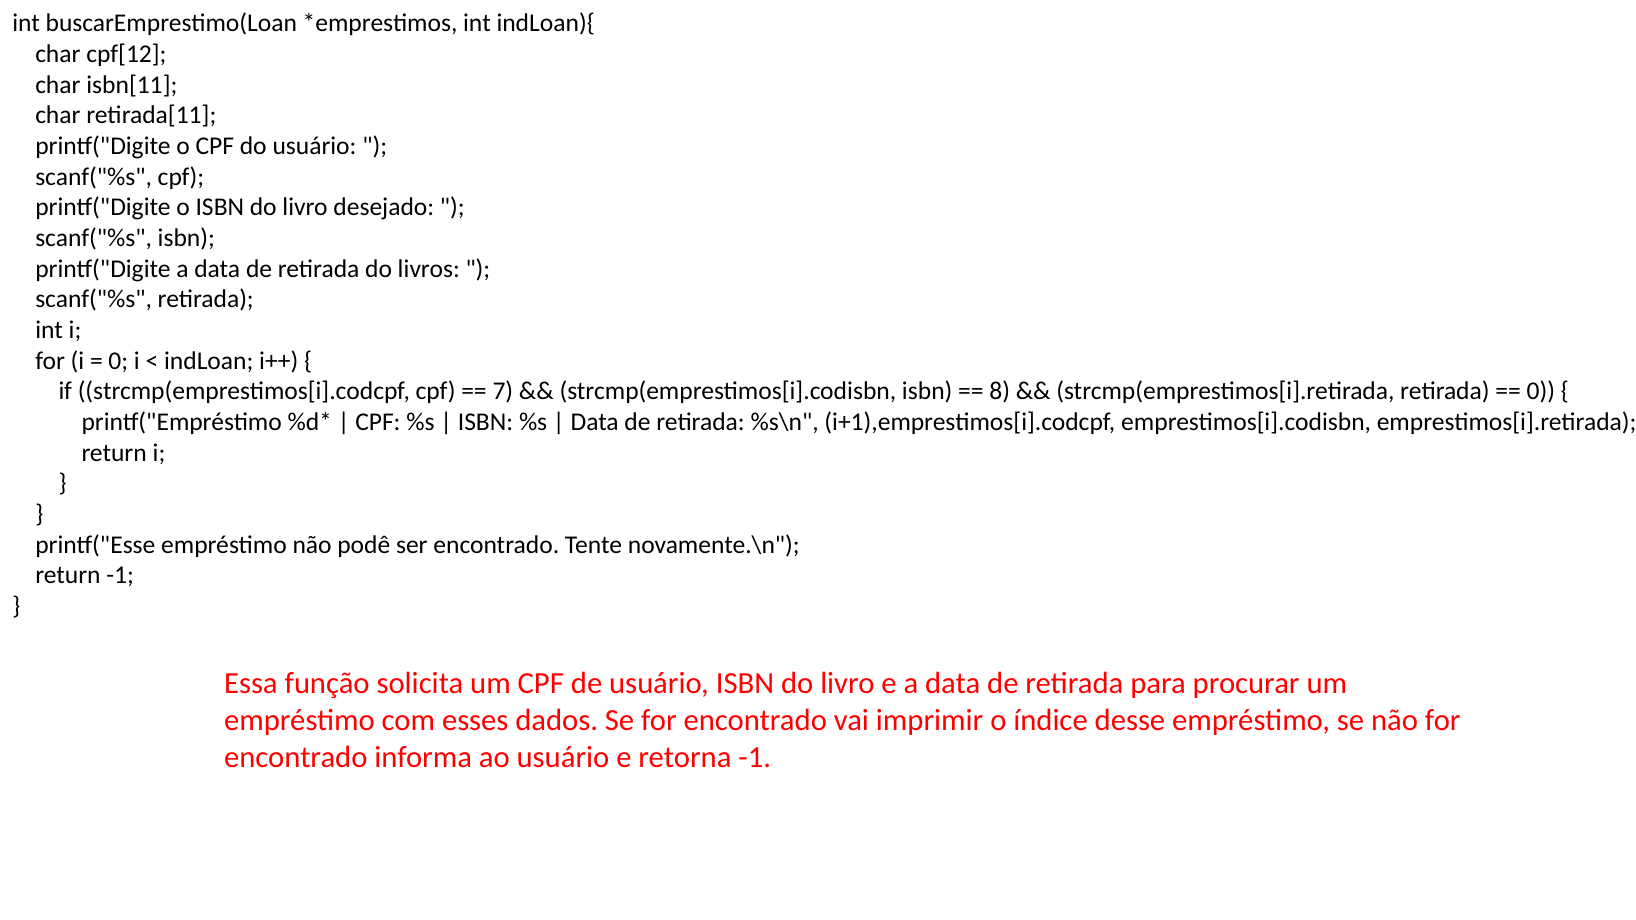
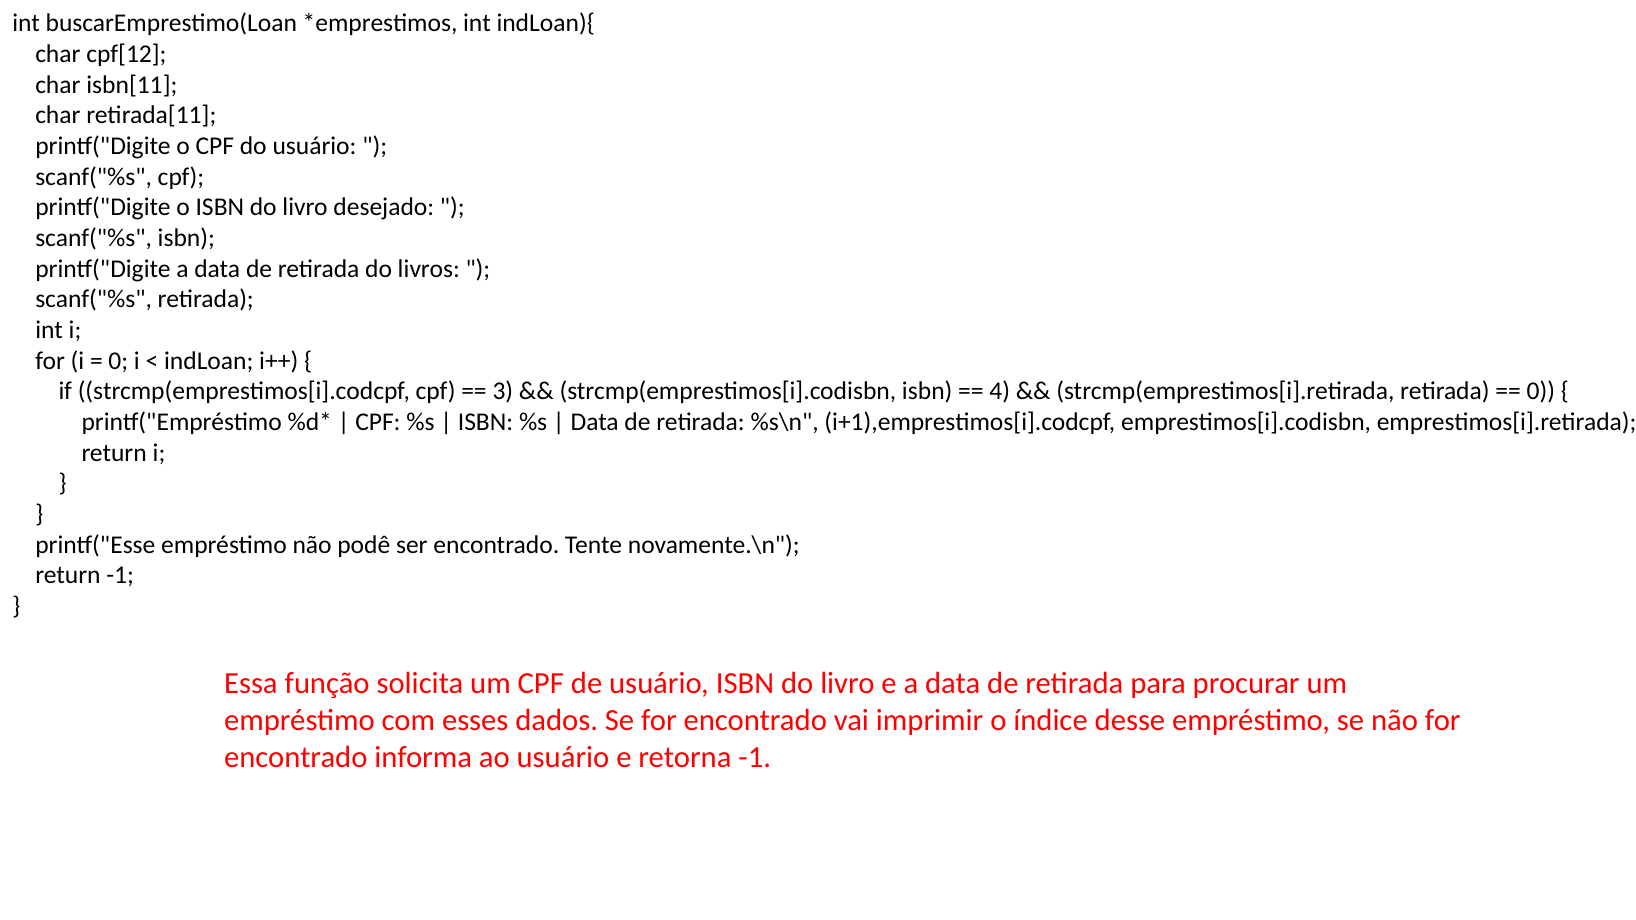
7: 7 -> 3 (503, 391)
8: 8 -> 4 (1000, 391)
